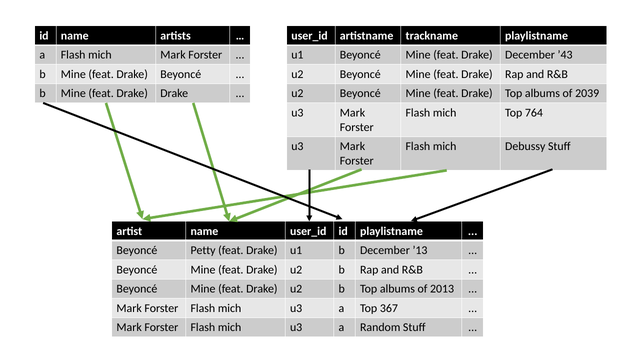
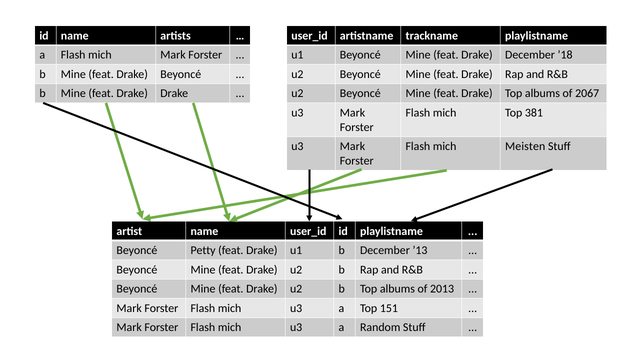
’43: ’43 -> ’18 (565, 55)
2039: 2039 -> 2067 (587, 93)
764: 764 -> 381 (534, 113)
Debussy: Debussy -> Meisten (525, 146)
367: 367 -> 151 (389, 308)
